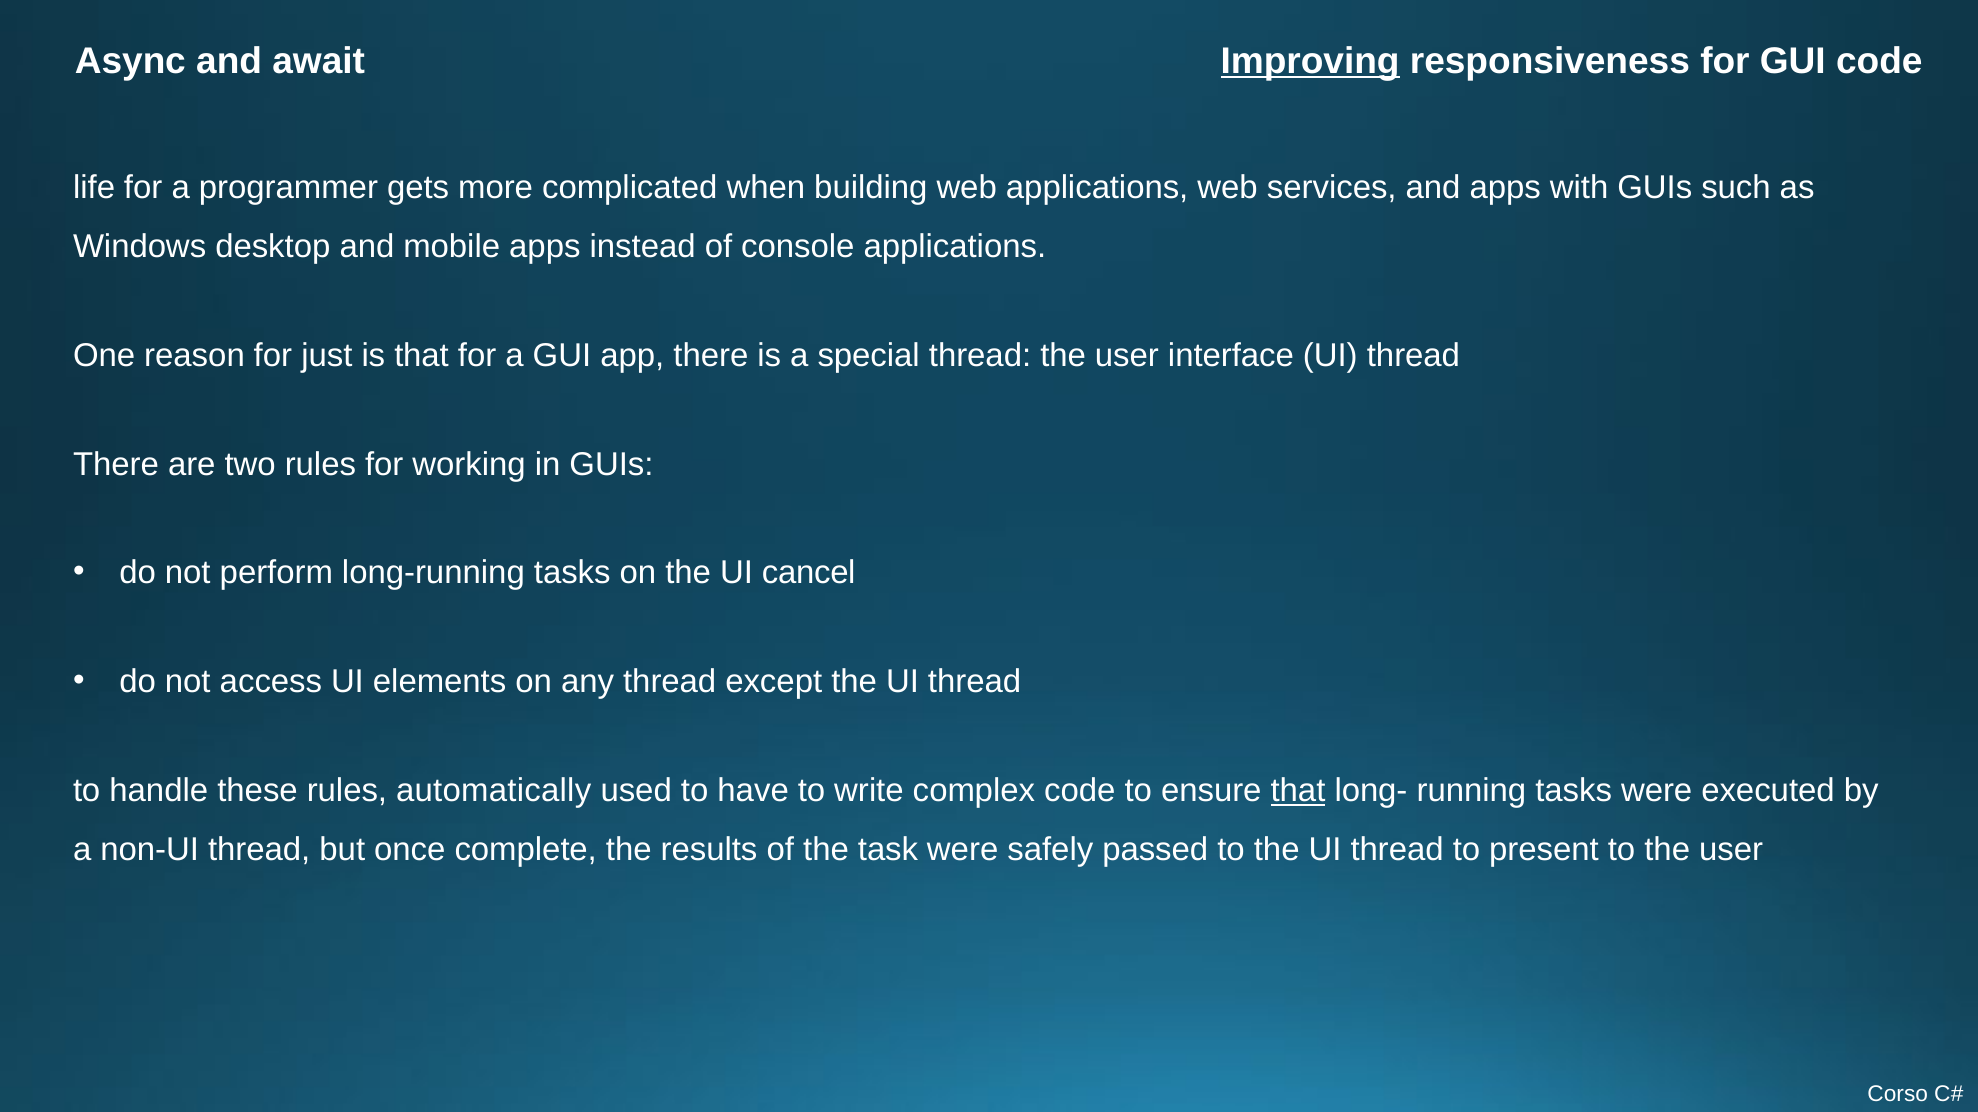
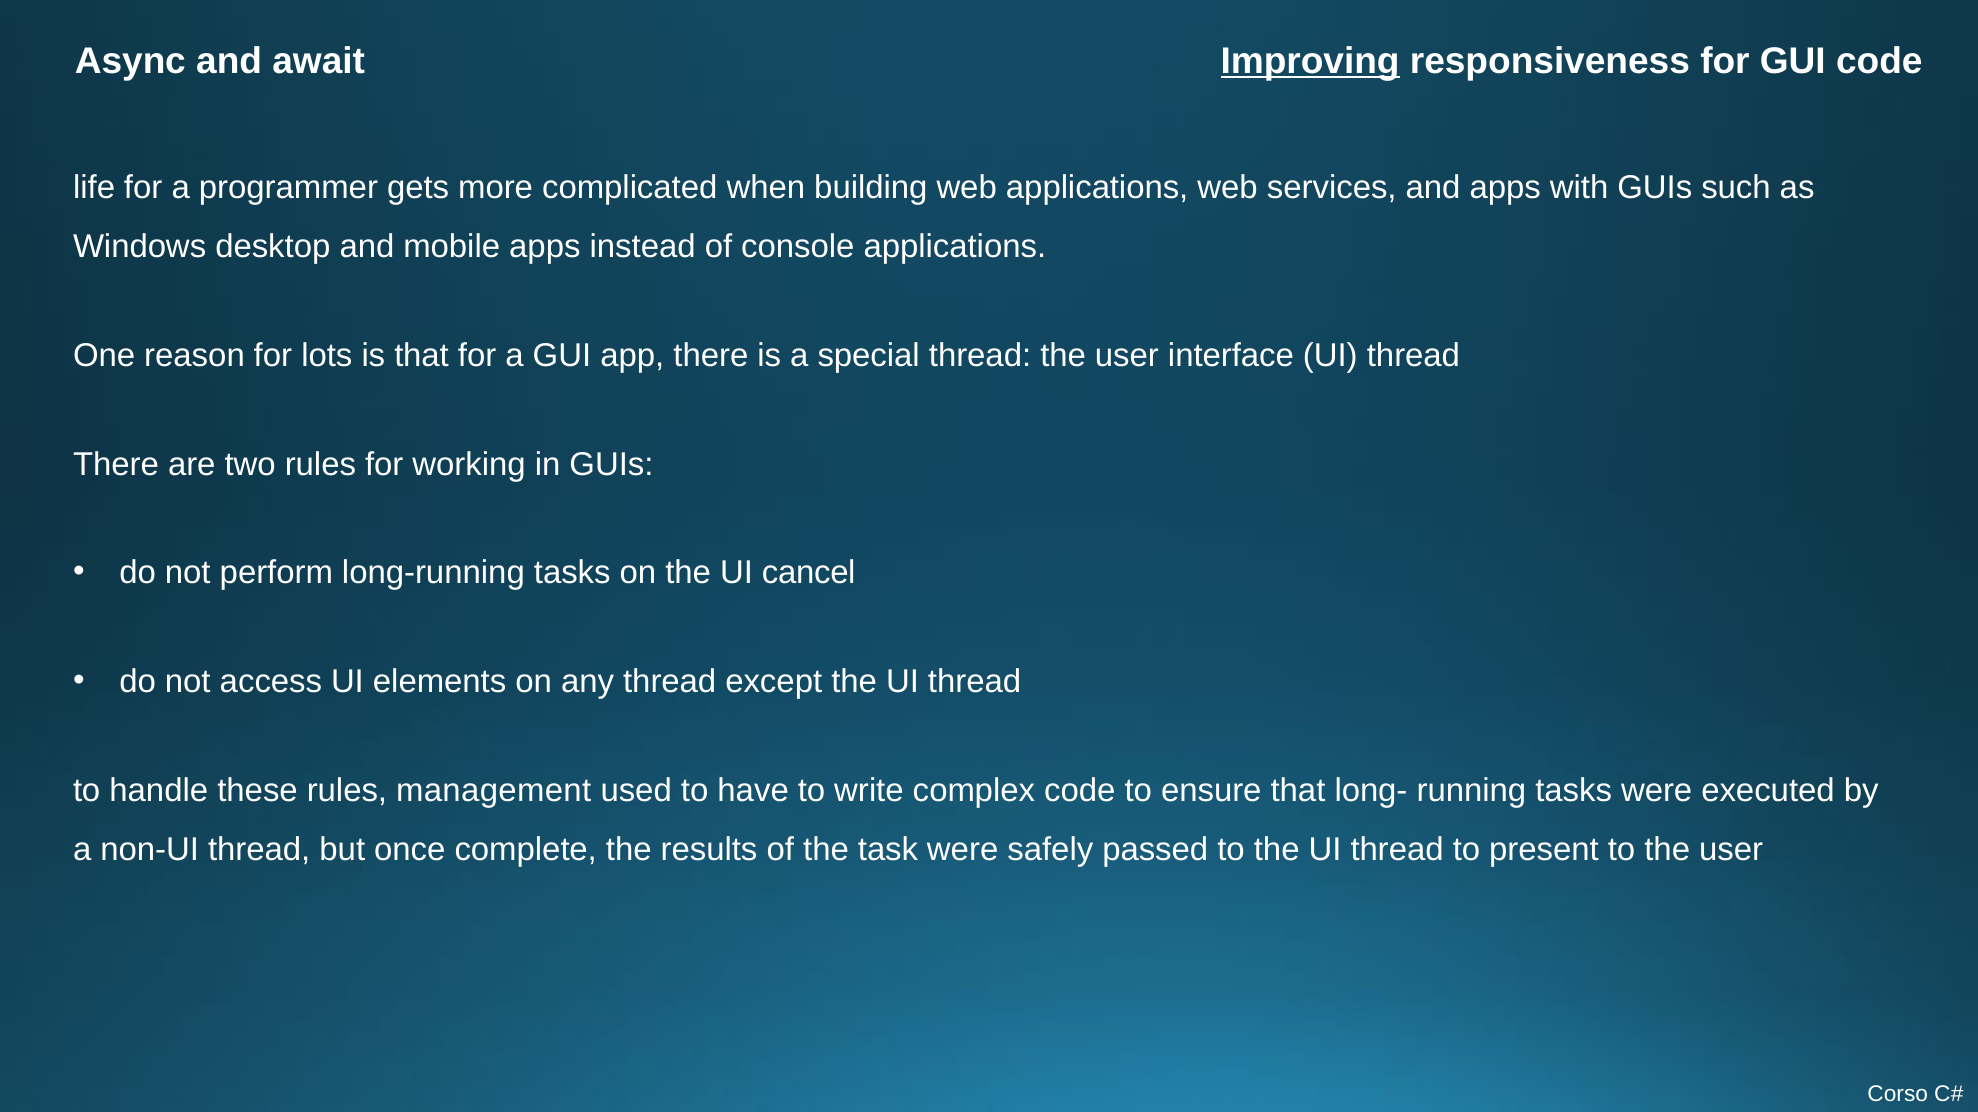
just: just -> lots (327, 356)
automatically: automatically -> management (494, 791)
that underline: present -> none (1298, 791)
